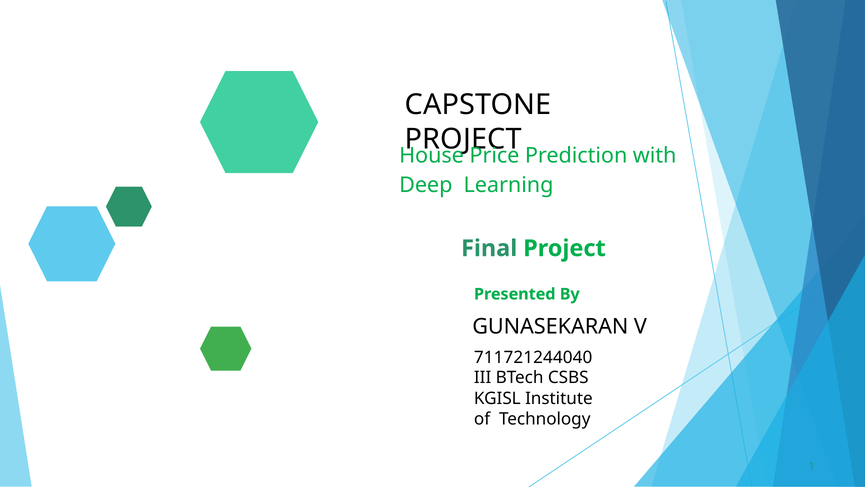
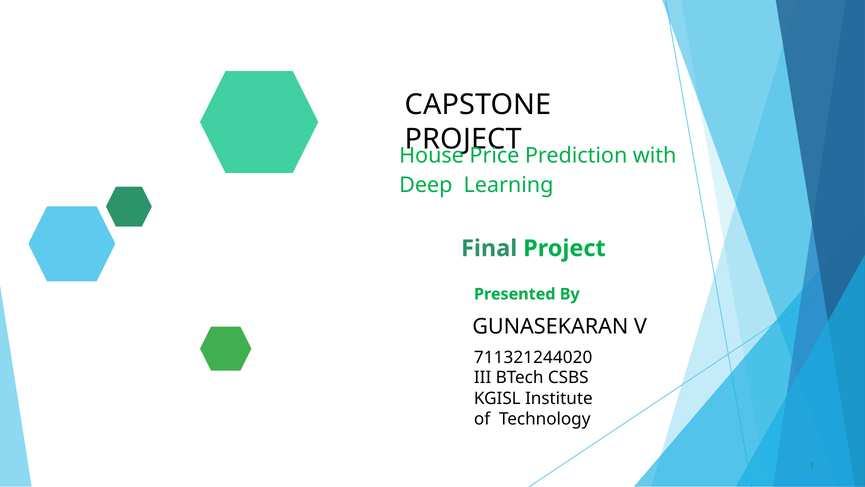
711721244040: 711721244040 -> 711321244020 (533, 357)
